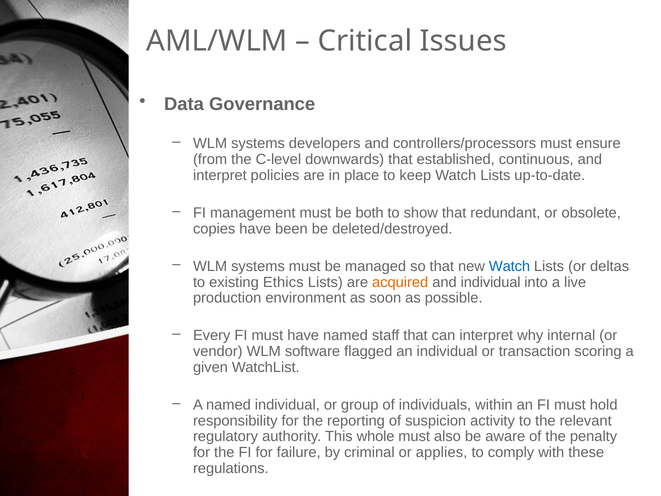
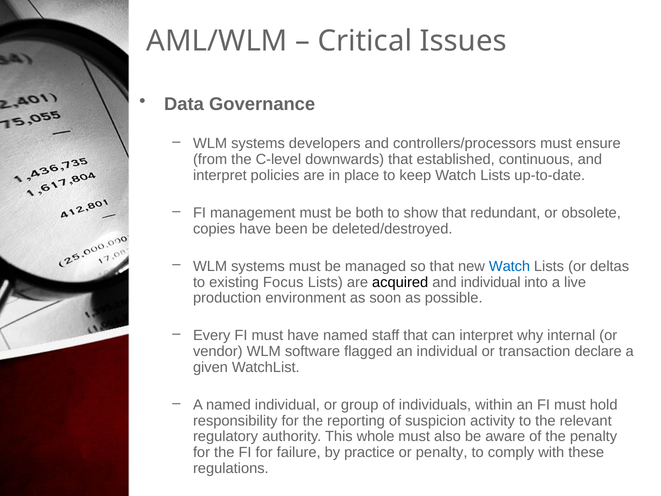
Ethics: Ethics -> Focus (283, 282)
acquired colour: orange -> black (400, 282)
scoring: scoring -> declare (598, 351)
criminal: criminal -> practice (369, 452)
or applies: applies -> penalty (442, 452)
